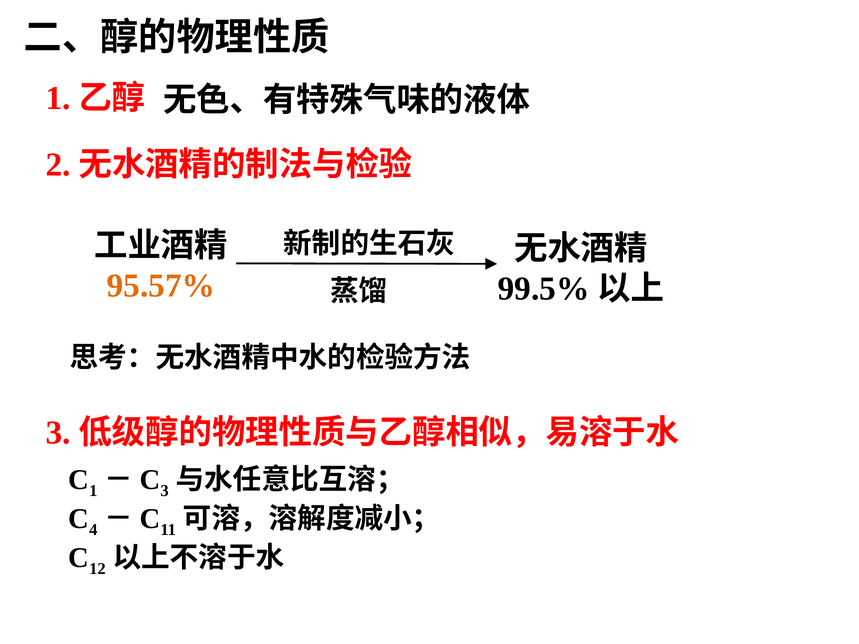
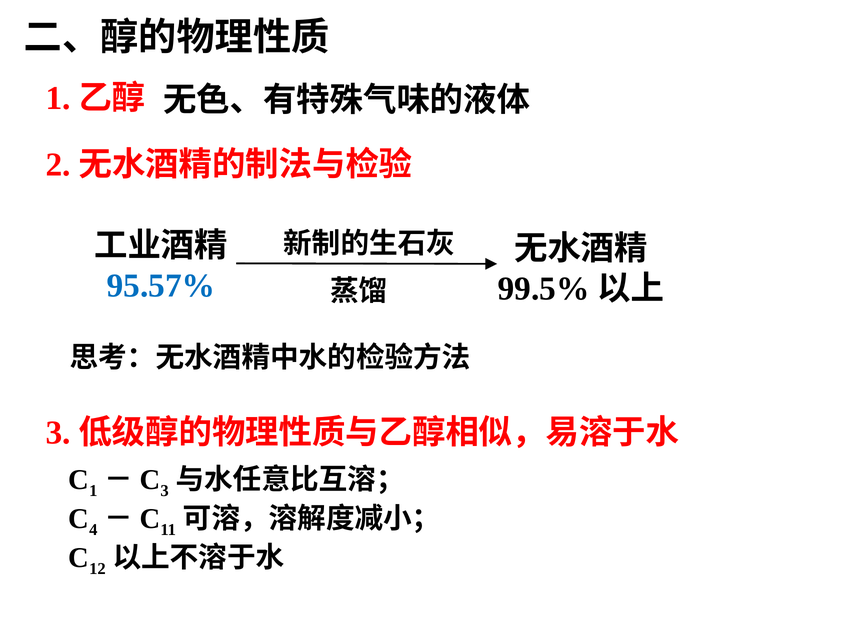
95.57% colour: orange -> blue (161, 286)
